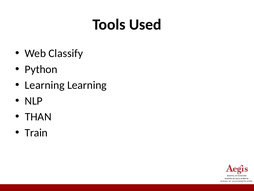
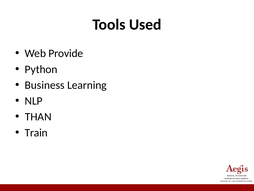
Classify: Classify -> Provide (66, 53)
Learning: Learning -> Business (45, 85)
